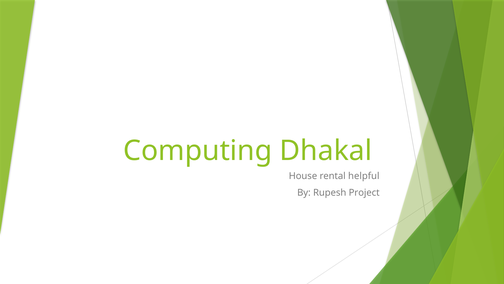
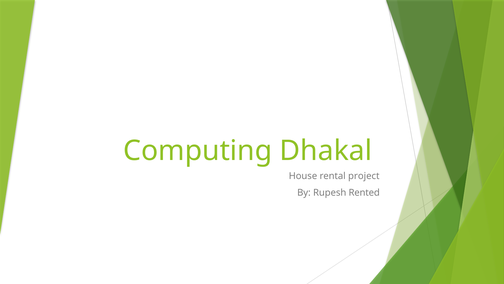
helpful: helpful -> project (364, 176)
Project: Project -> Rented (364, 192)
